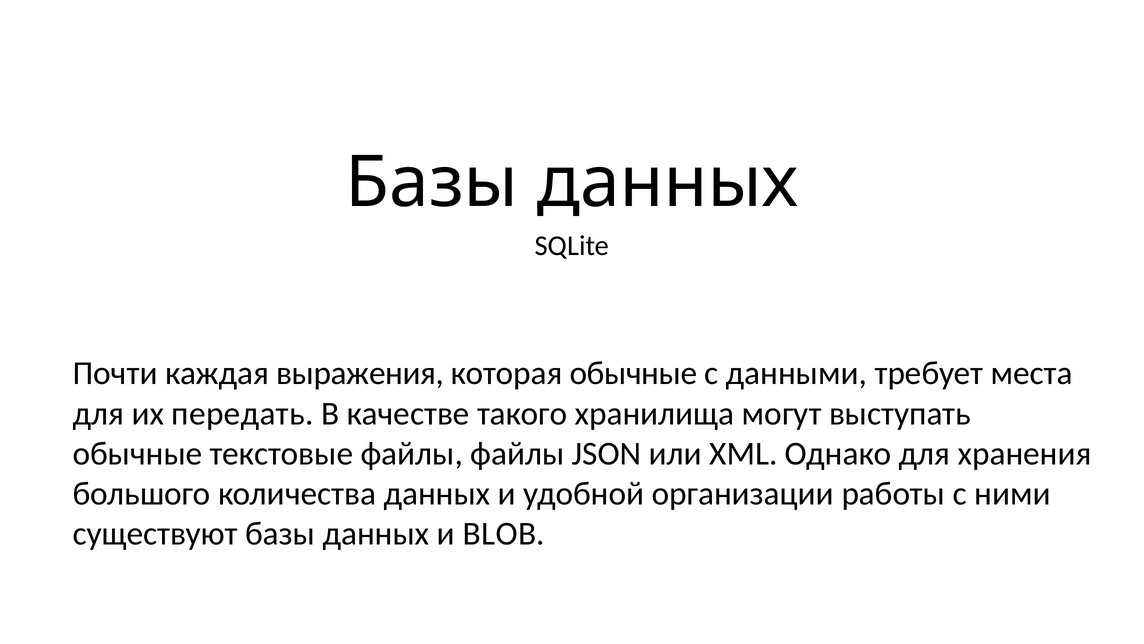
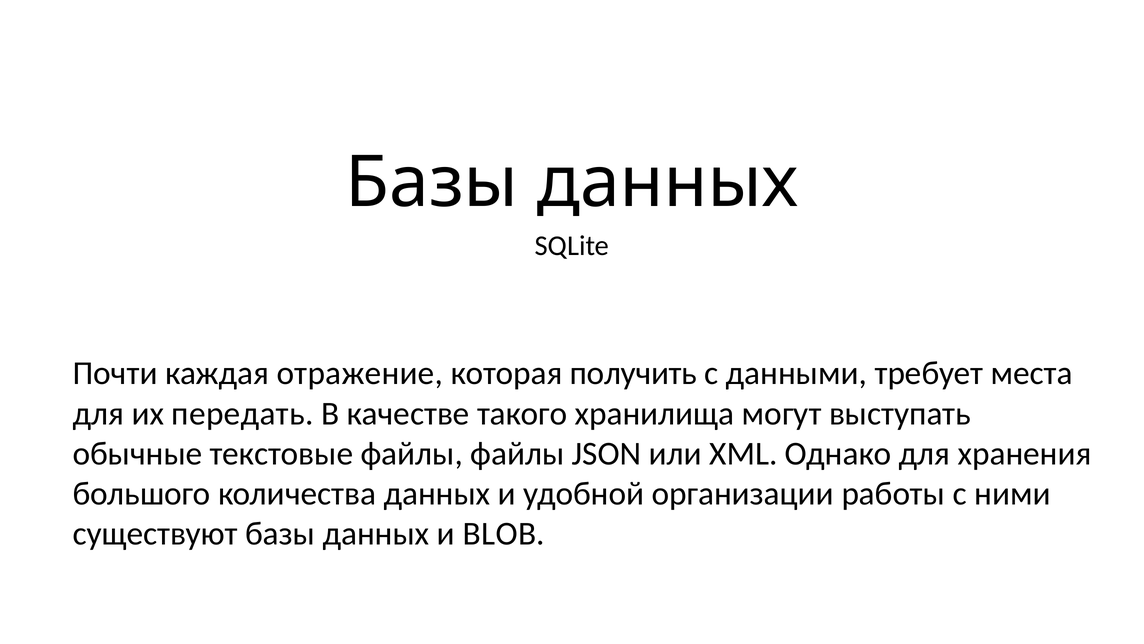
выражения: выражения -> отражение (360, 373)
которая обычные: обычные -> получить (633, 373)
